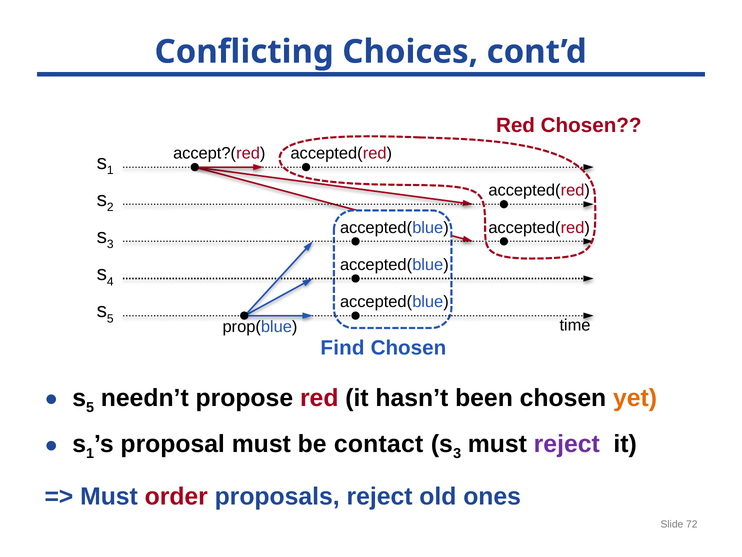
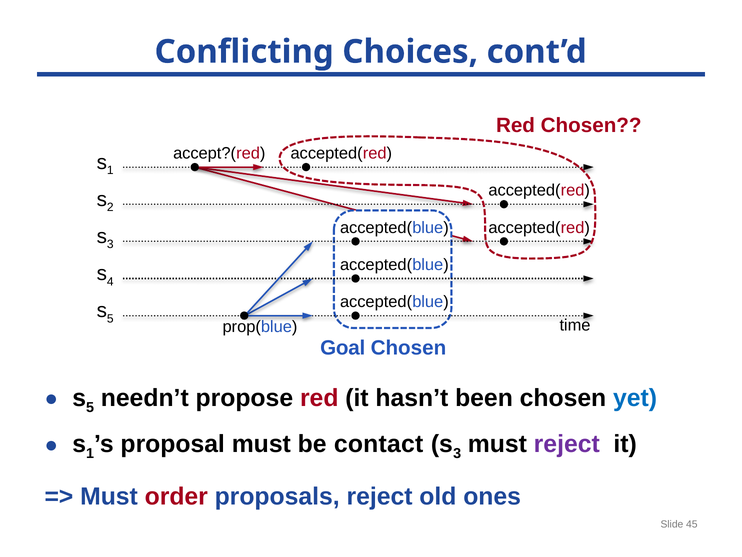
Find: Find -> Goal (343, 348)
yet colour: orange -> blue (635, 397)
72: 72 -> 45 (692, 524)
